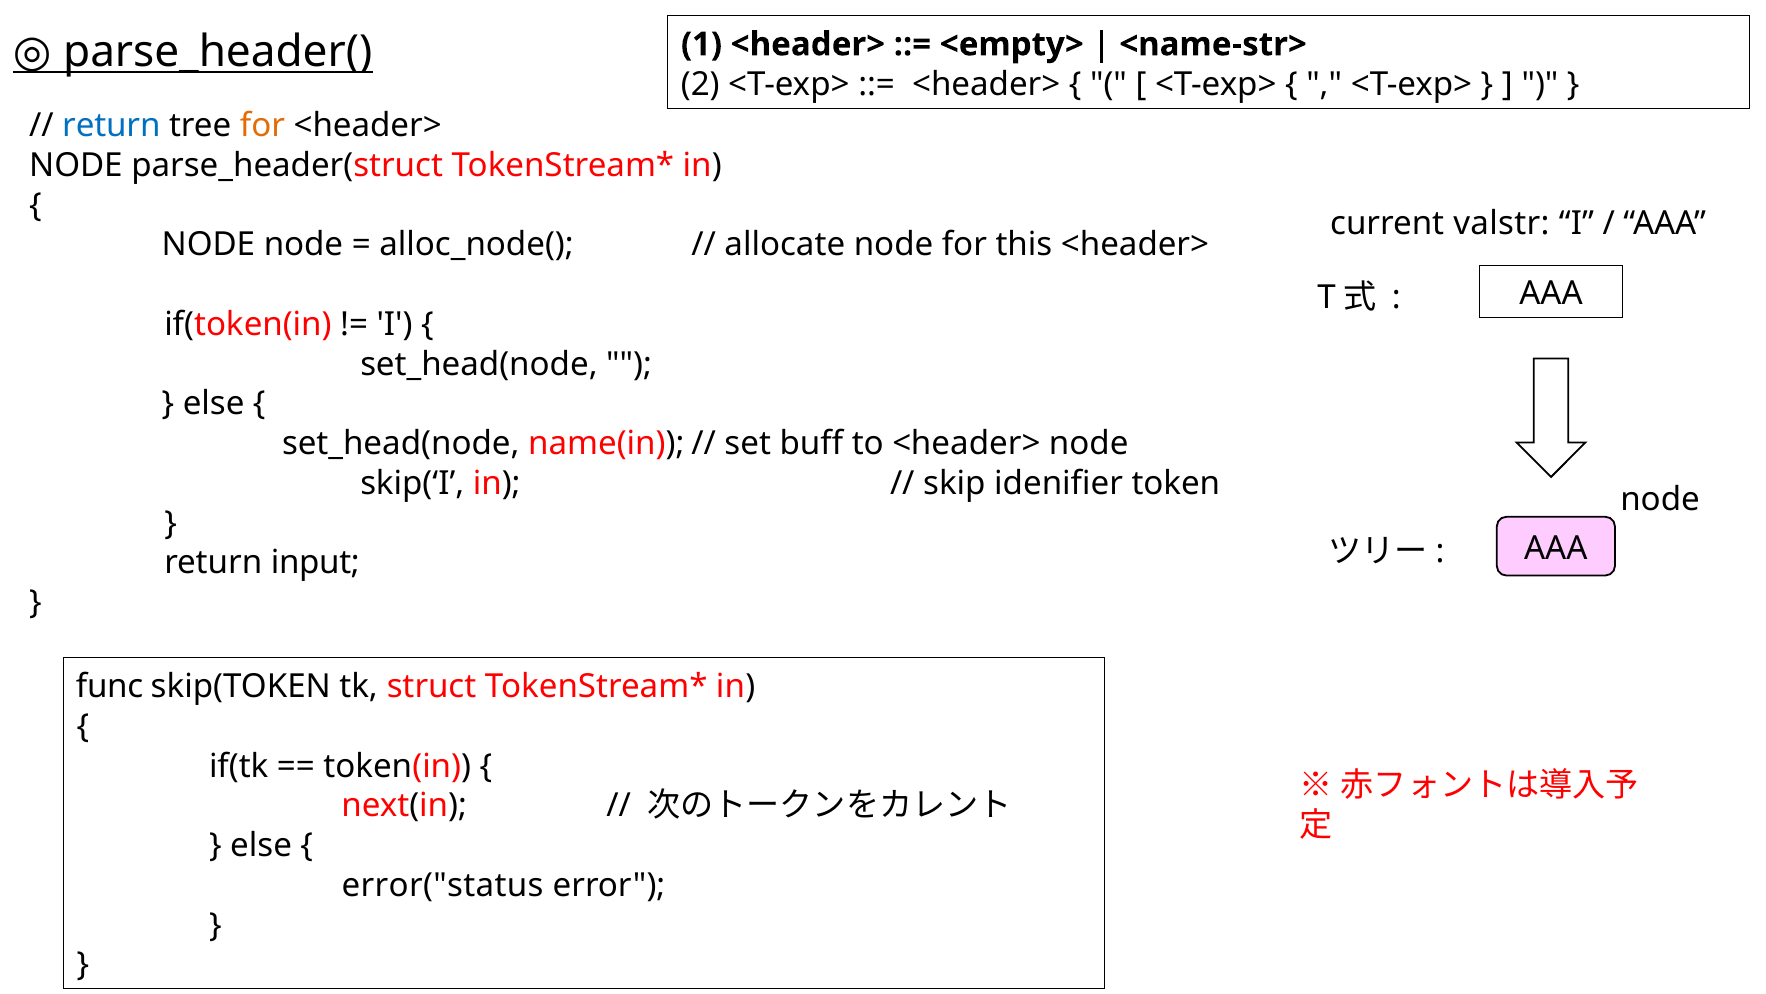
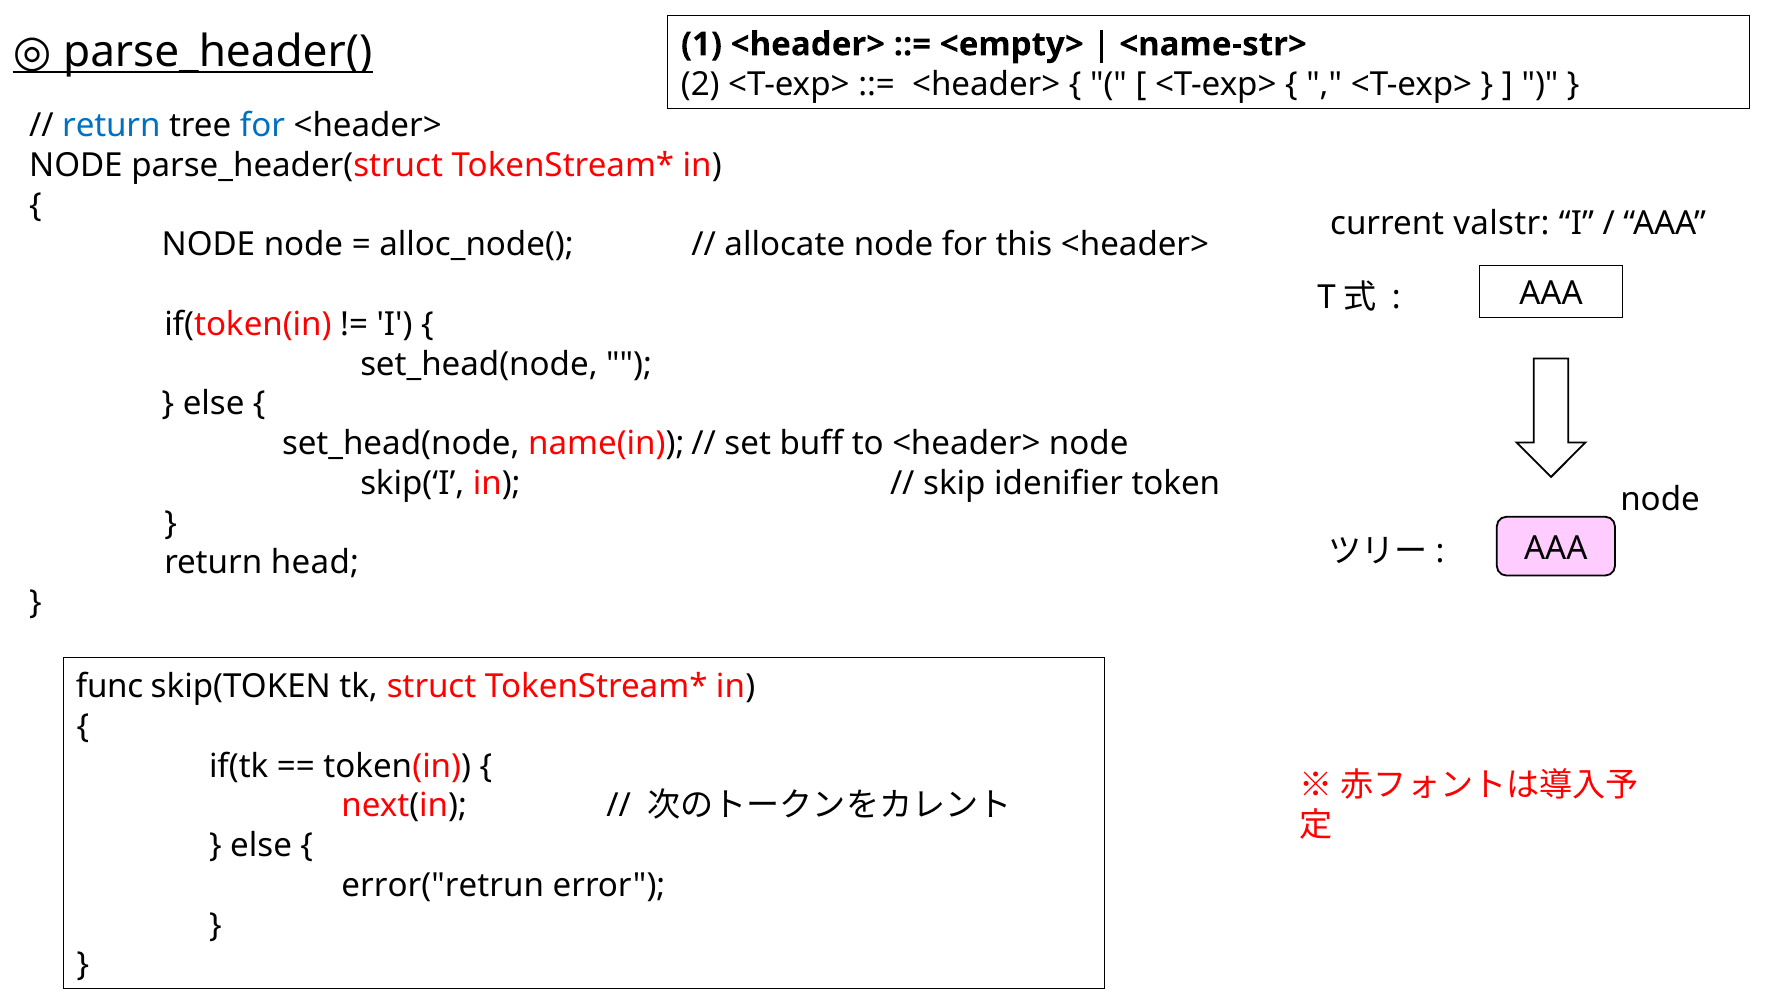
for colour: orange -> blue (262, 126)
input: input -> head (315, 563)
error("status: error("status -> error("retrun (443, 885)
